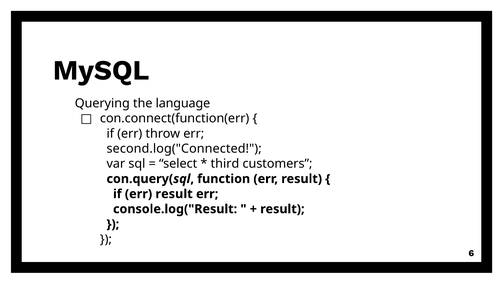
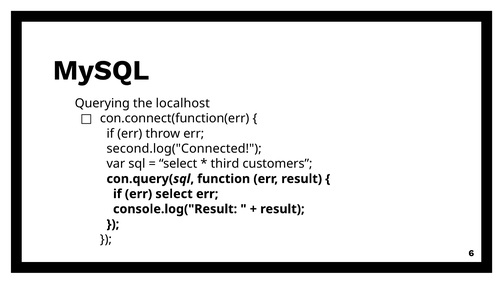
language: language -> localhost (183, 103)
if err result: result -> select (174, 194)
